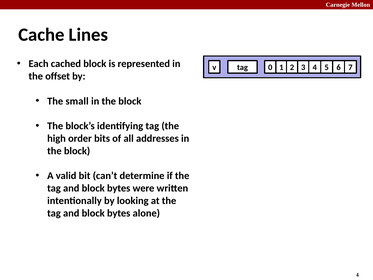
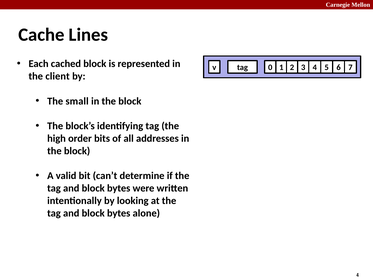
offset: offset -> client (58, 76)
